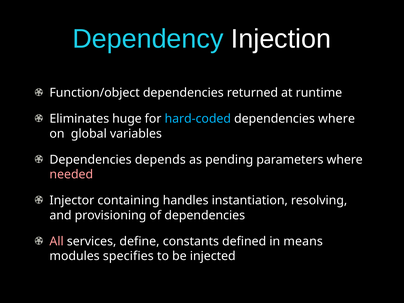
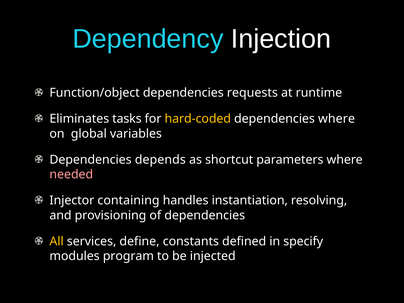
returned: returned -> requests (252, 93)
huge: huge -> tasks (127, 119)
hard-coded colour: light blue -> yellow (198, 119)
pending: pending -> shortcut (229, 160)
All colour: pink -> yellow (57, 241)
means: means -> specify (303, 241)
specifies: specifies -> program (128, 256)
